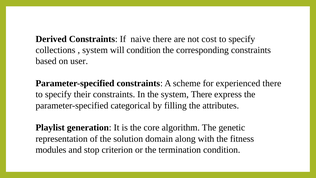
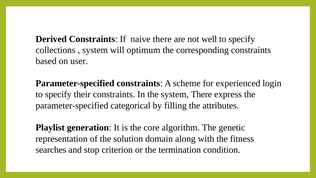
cost: cost -> well (209, 39)
will condition: condition -> optimum (143, 50)
experienced there: there -> login (272, 83)
modules: modules -> searches (51, 150)
